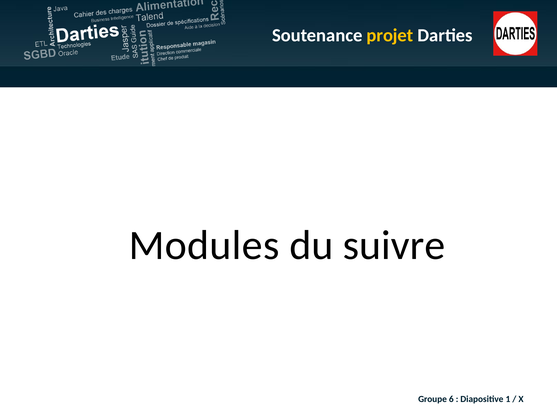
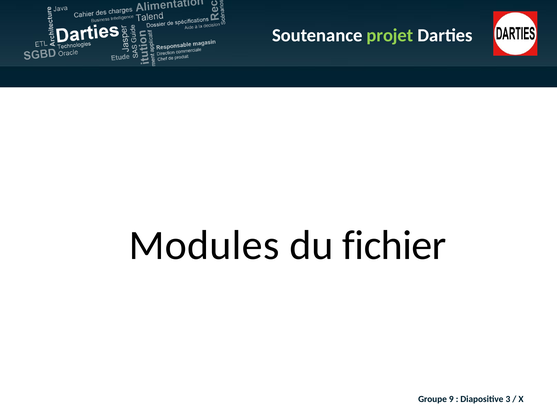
projet colour: yellow -> light green (390, 35)
suivre: suivre -> fichier (394, 245)
6: 6 -> 9 (451, 399)
1: 1 -> 3 (508, 399)
